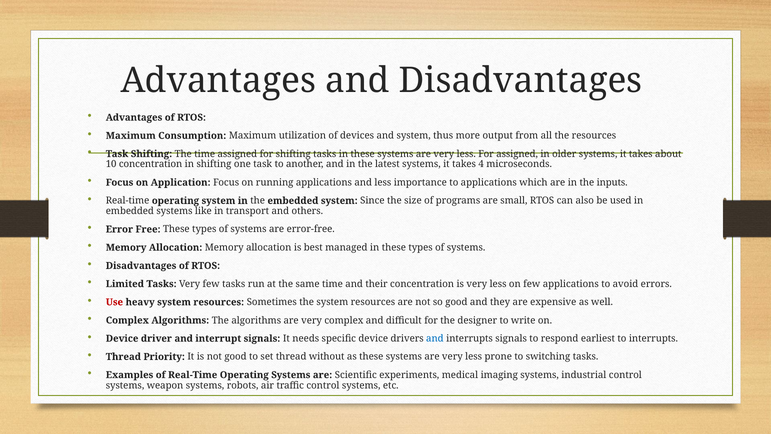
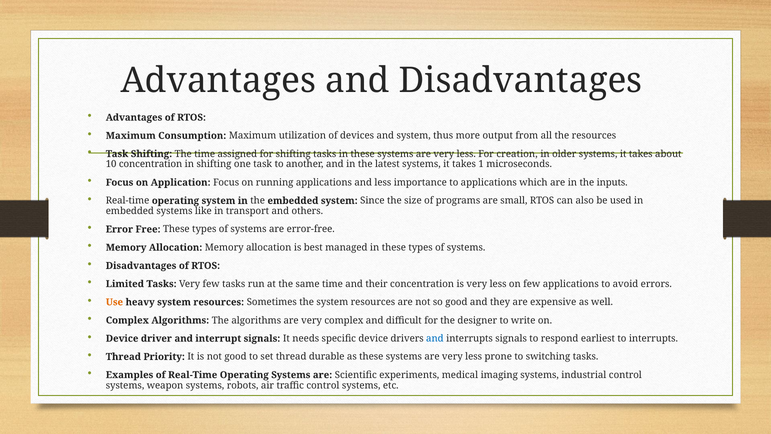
For assigned: assigned -> creation (517, 154)
4: 4 -> 1 (481, 164)
Use colour: red -> orange (114, 302)
without: without -> durable (327, 356)
